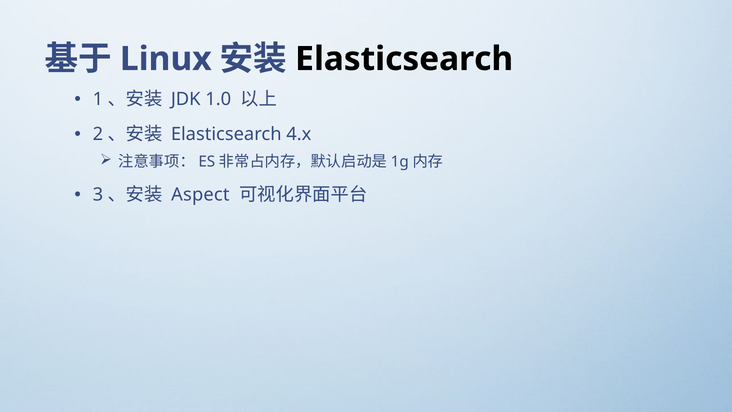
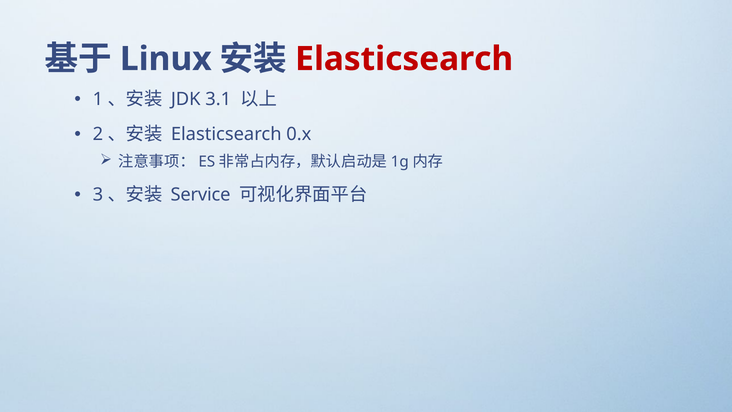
Elasticsearch colour: black -> red (404, 59)
1.0: 1.0 -> 3.1 (218, 99)
4.x: 4.x -> 0.x (299, 134)
Aspect: Aspect -> Service (201, 195)
